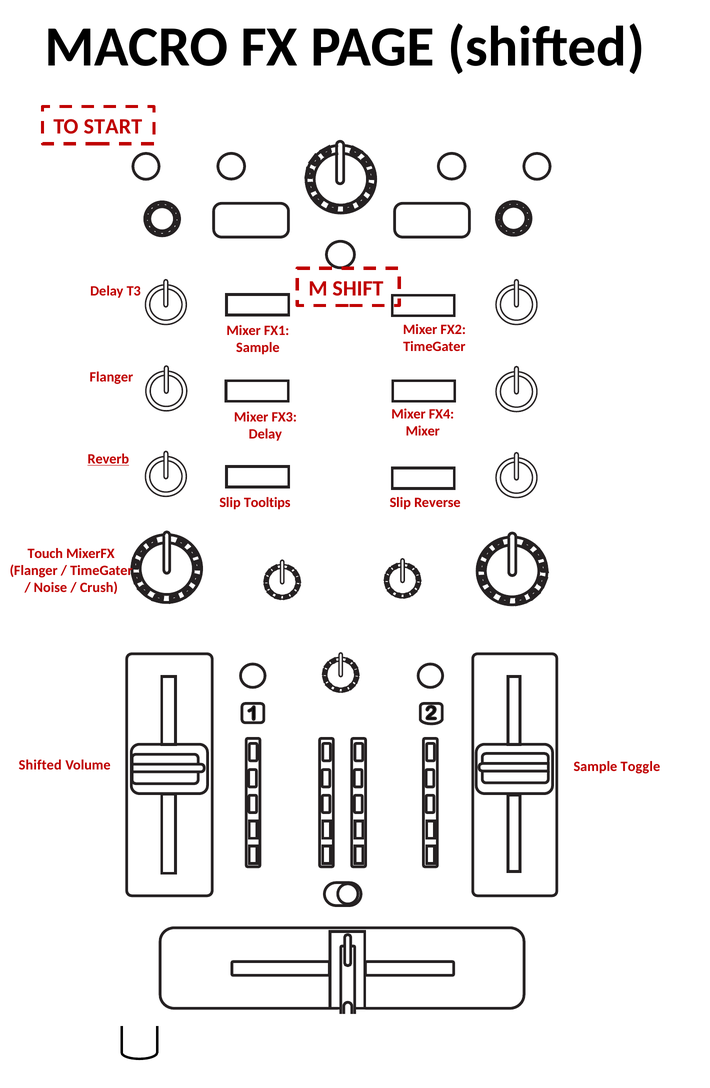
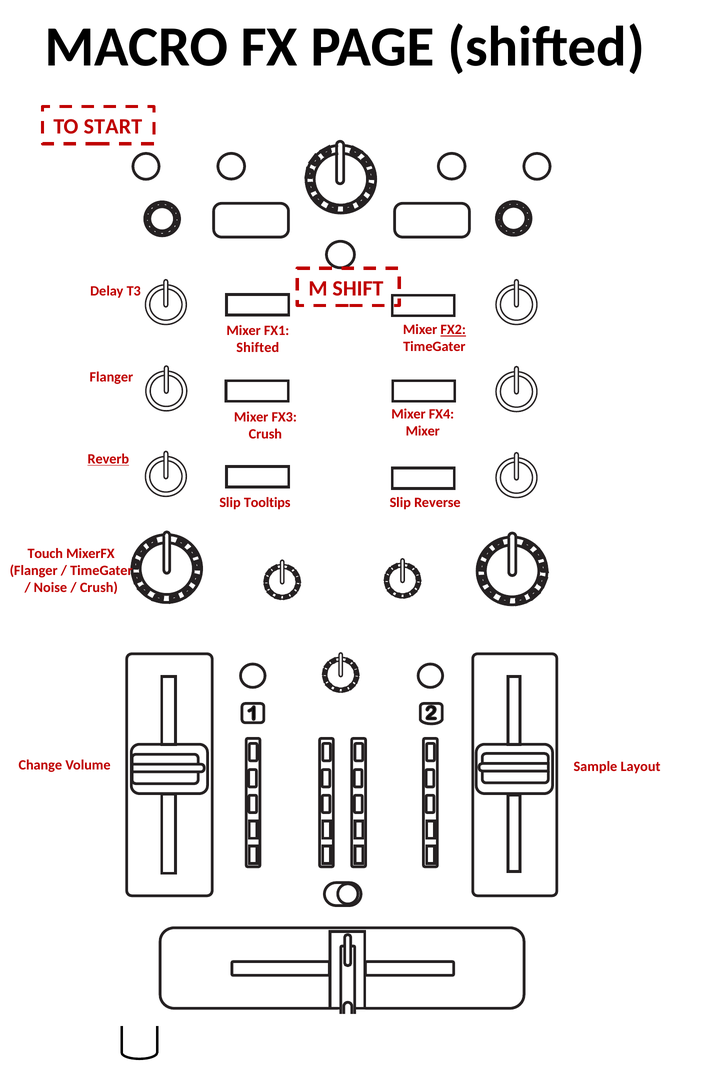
FX2 underline: none -> present (453, 330)
Sample: Sample -> Shifted (258, 348)
Delay: Delay -> Crush (265, 434)
Shifted: Shifted -> Change (40, 765)
Toggle: Toggle -> Layout (640, 766)
